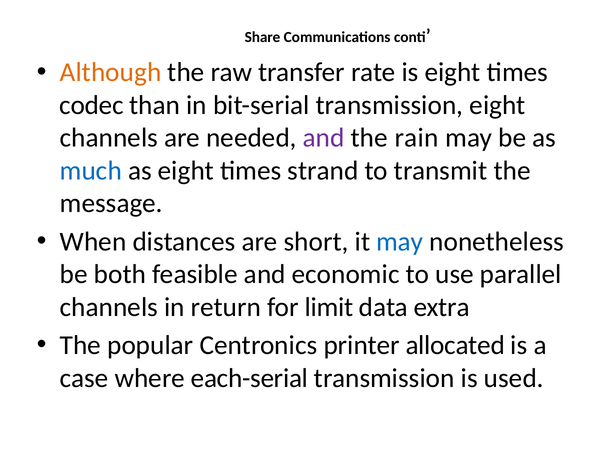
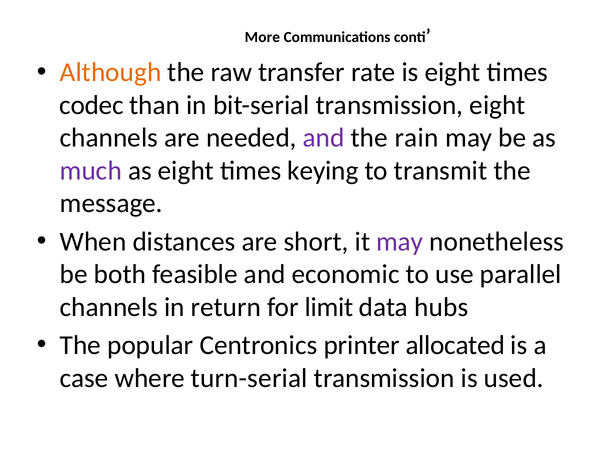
Share: Share -> More (262, 37)
much colour: blue -> purple (91, 171)
strand: strand -> keying (323, 171)
may colour: blue -> purple (400, 242)
extra: extra -> hubs (441, 307)
each-serial: each-serial -> turn-serial (249, 378)
